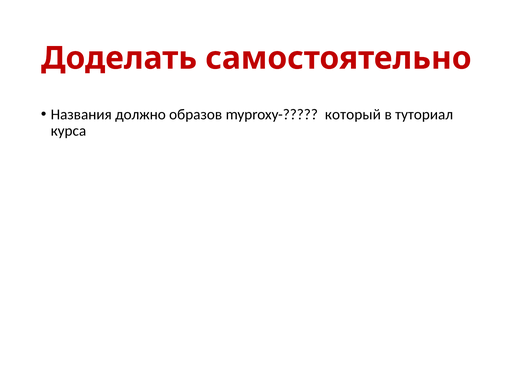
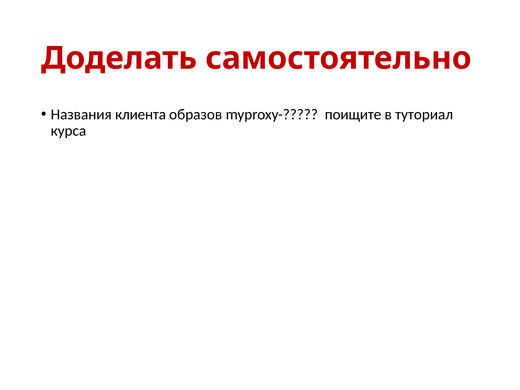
должно: должно -> клиента (141, 115)
который: который -> поищите (353, 115)
